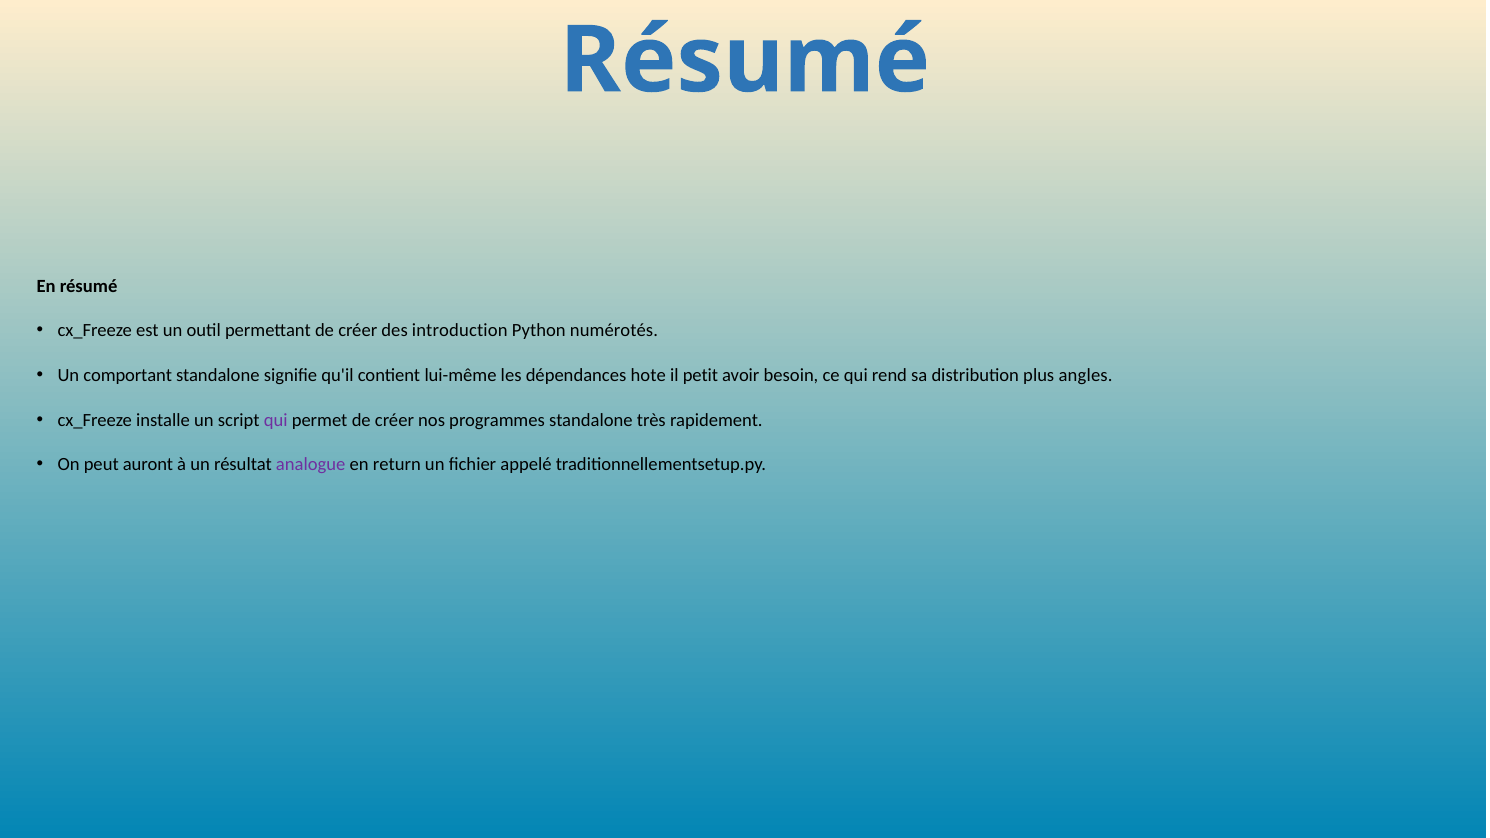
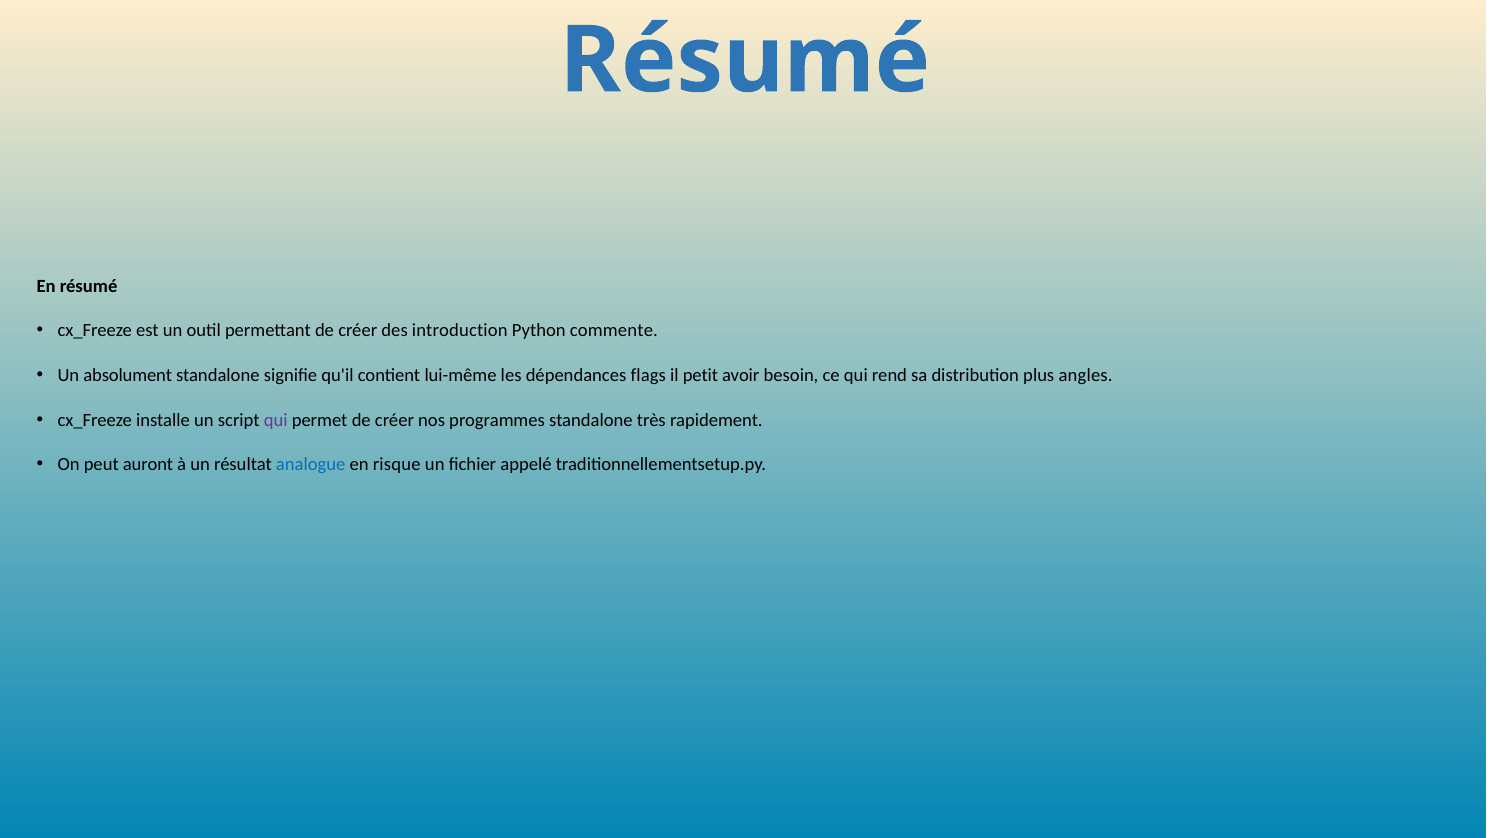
numérotés: numérotés -> commente (614, 331)
comportant: comportant -> absolument (128, 375)
hote: hote -> flags (648, 375)
analogue colour: purple -> blue (311, 465)
return: return -> risque (397, 465)
